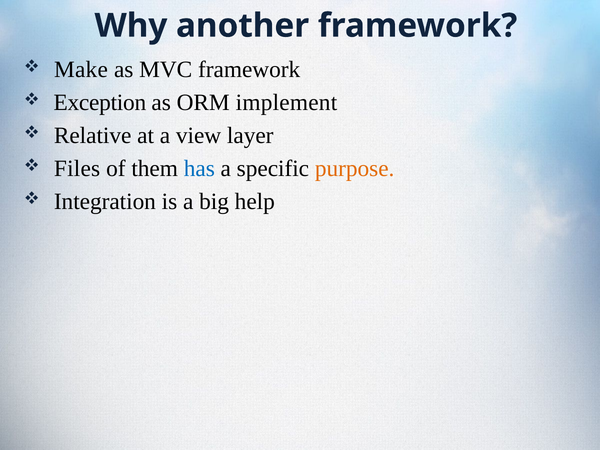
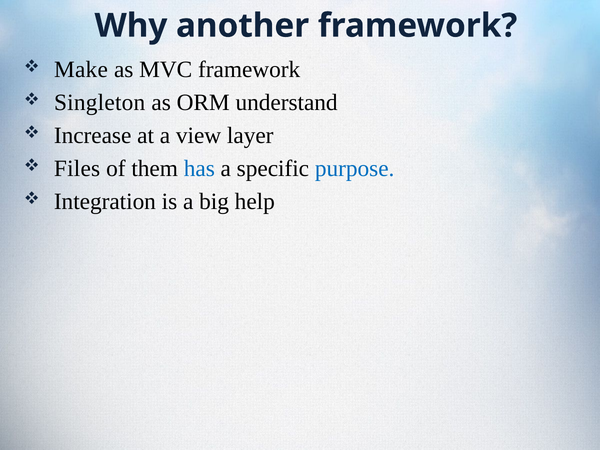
Exception: Exception -> Singleton (100, 103)
implement: implement -> understand (287, 103)
Relative: Relative -> Increase (93, 136)
purpose colour: orange -> blue (355, 169)
